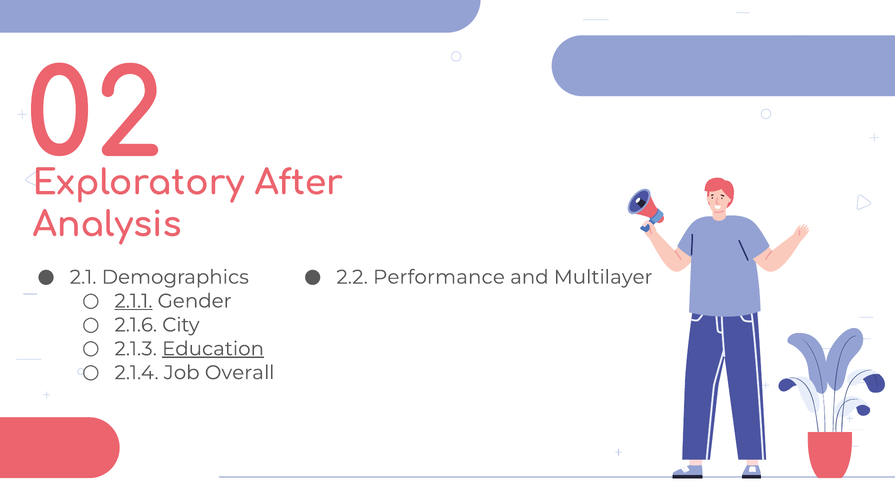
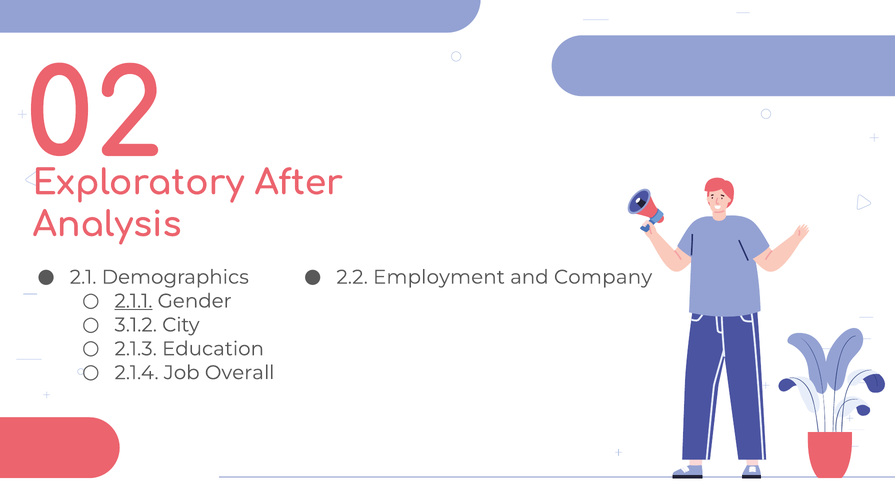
Performance: Performance -> Employment (439, 277)
Multilayer: Multilayer -> Company (603, 277)
2.1.6: 2.1.6 -> 3.1.2 (136, 325)
Education underline: present -> none (213, 348)
